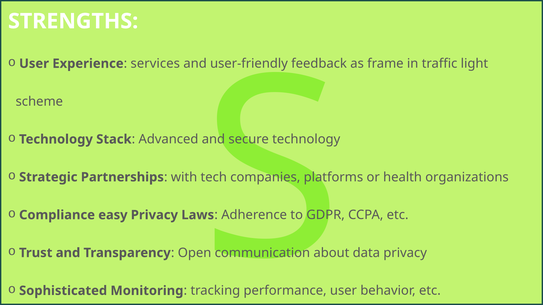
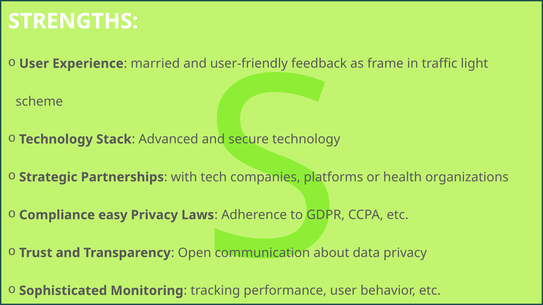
services: services -> married (155, 64)
